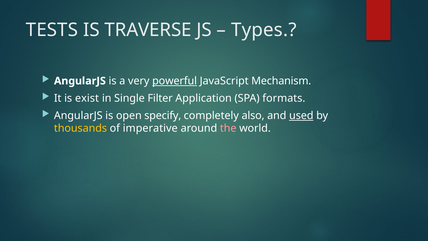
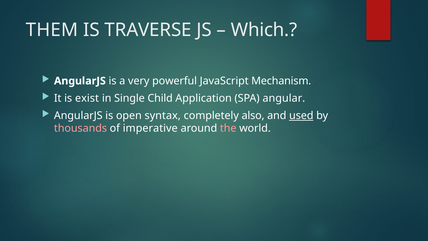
TESTS: TESTS -> THEM (52, 30)
Types: Types -> Which (264, 30)
powerful underline: present -> none (175, 81)
Filter: Filter -> Child (160, 98)
formats: formats -> angular (284, 98)
specify: specify -> syntax (163, 115)
thousands colour: yellow -> pink (80, 128)
